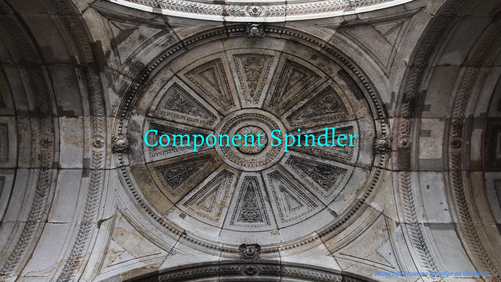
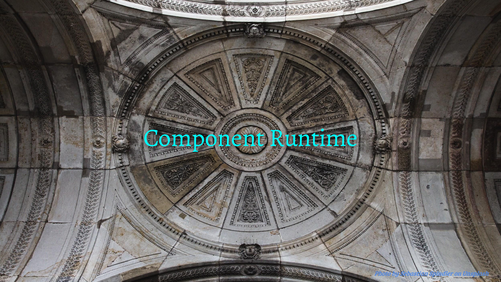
Component Spindler: Spindler -> Runtime (314, 138)
